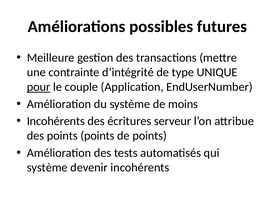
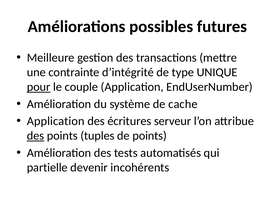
moins: moins -> cache (183, 104)
Incohérents: Incohérents -> Application (56, 121)
des underline: none -> present (35, 136)
points points: points -> tuples (97, 136)
système: système -> partielle (47, 168)
